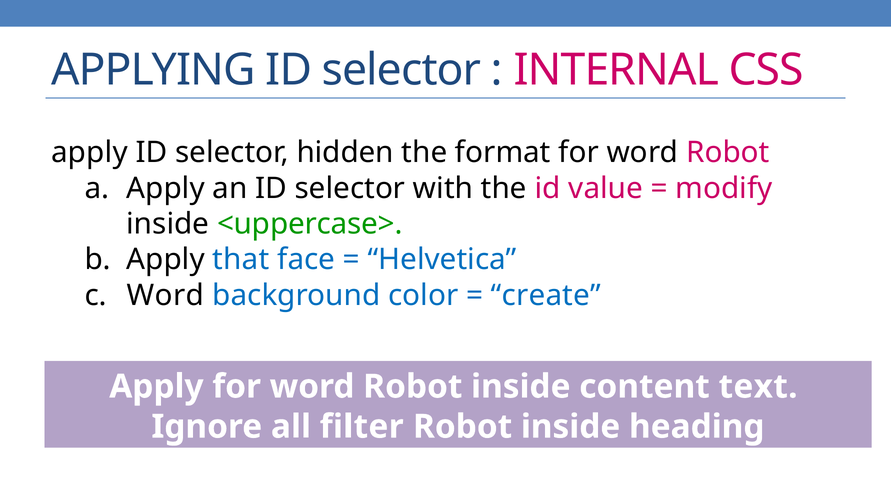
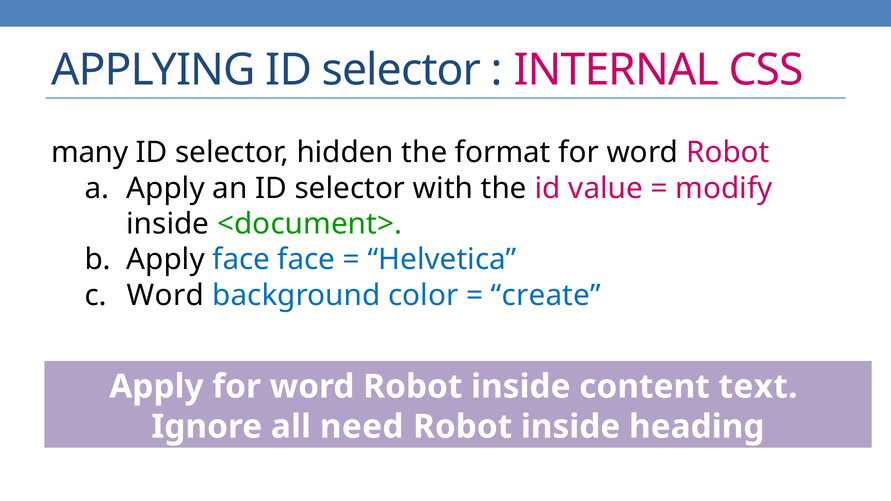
apply: apply -> many (90, 153)
<uppercase>: <uppercase> -> <document> (310, 224)
Apply that: that -> face (241, 260)
filter: filter -> need (362, 427)
